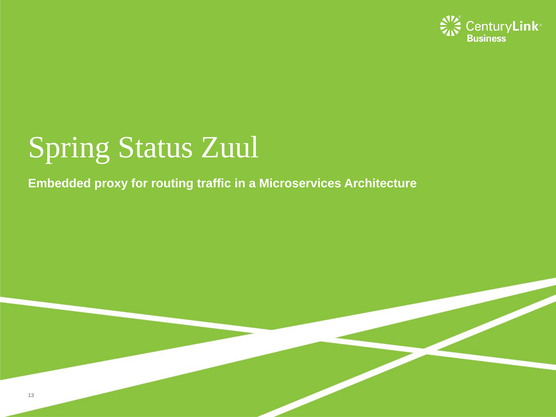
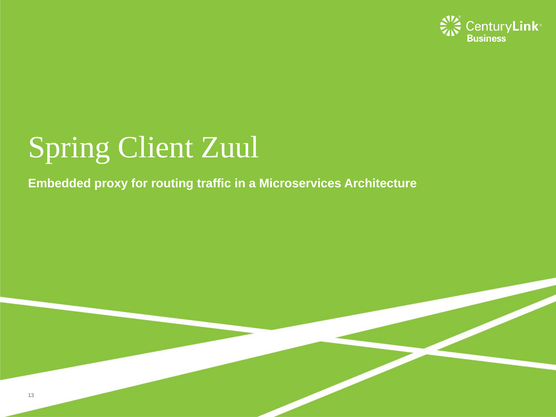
Status: Status -> Client (156, 147)
